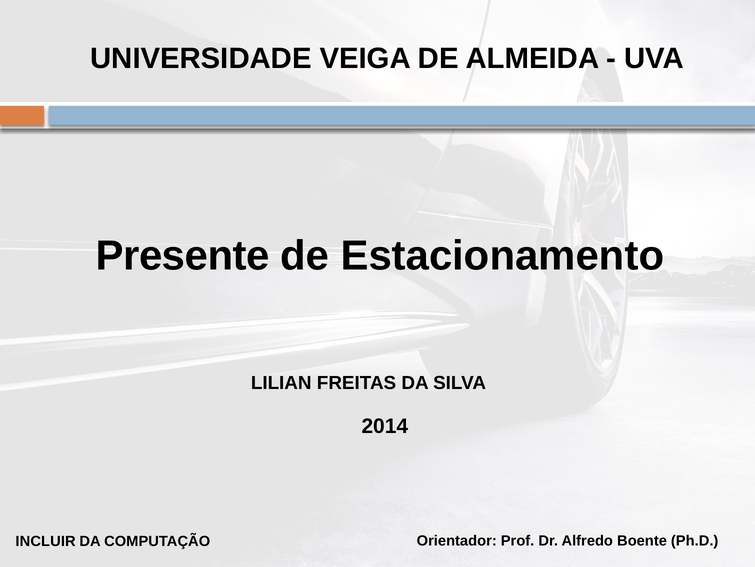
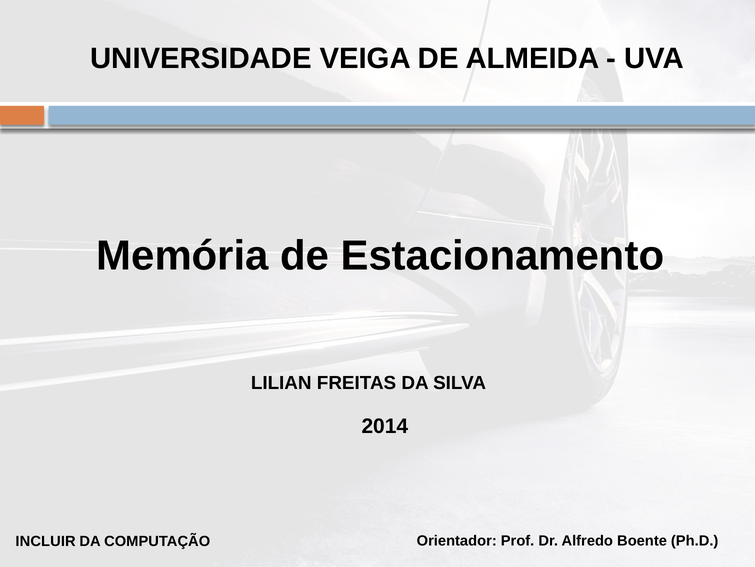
Presente: Presente -> Memória (182, 255)
